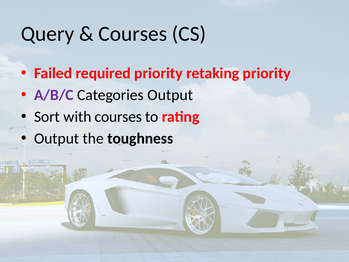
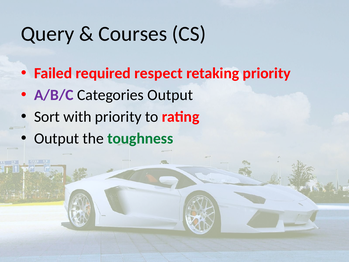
required priority: priority -> respect (158, 73)
with courses: courses -> priority (118, 117)
toughness colour: black -> green (140, 138)
